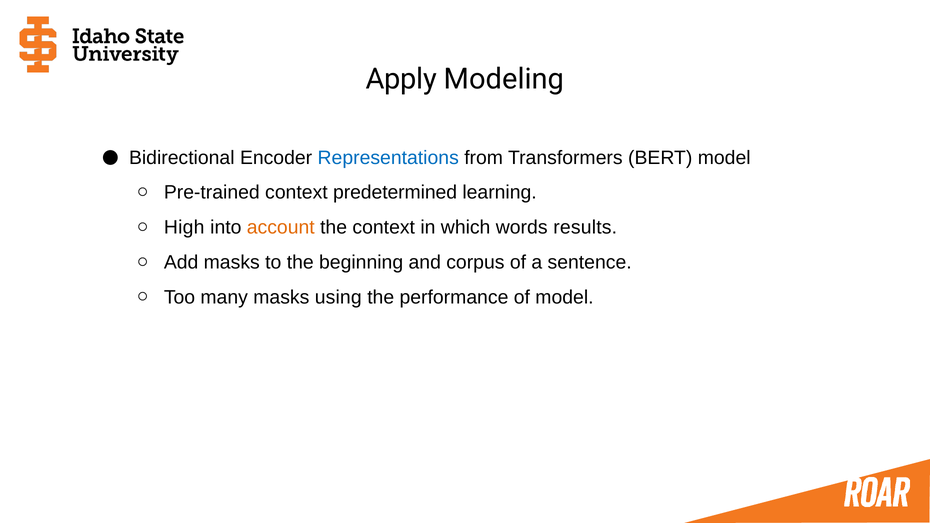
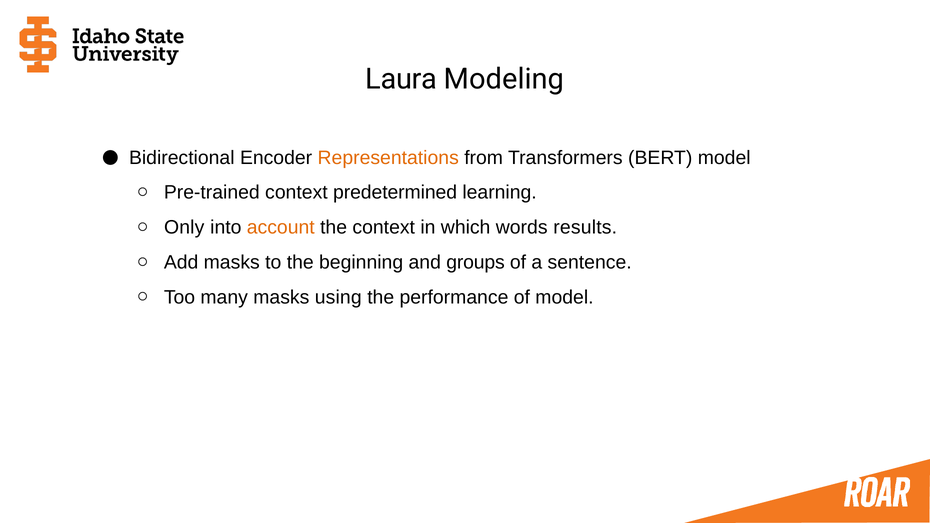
Apply: Apply -> Laura (401, 79)
Representations colour: blue -> orange (388, 158)
High: High -> Only (184, 227)
corpus: corpus -> groups (475, 262)
